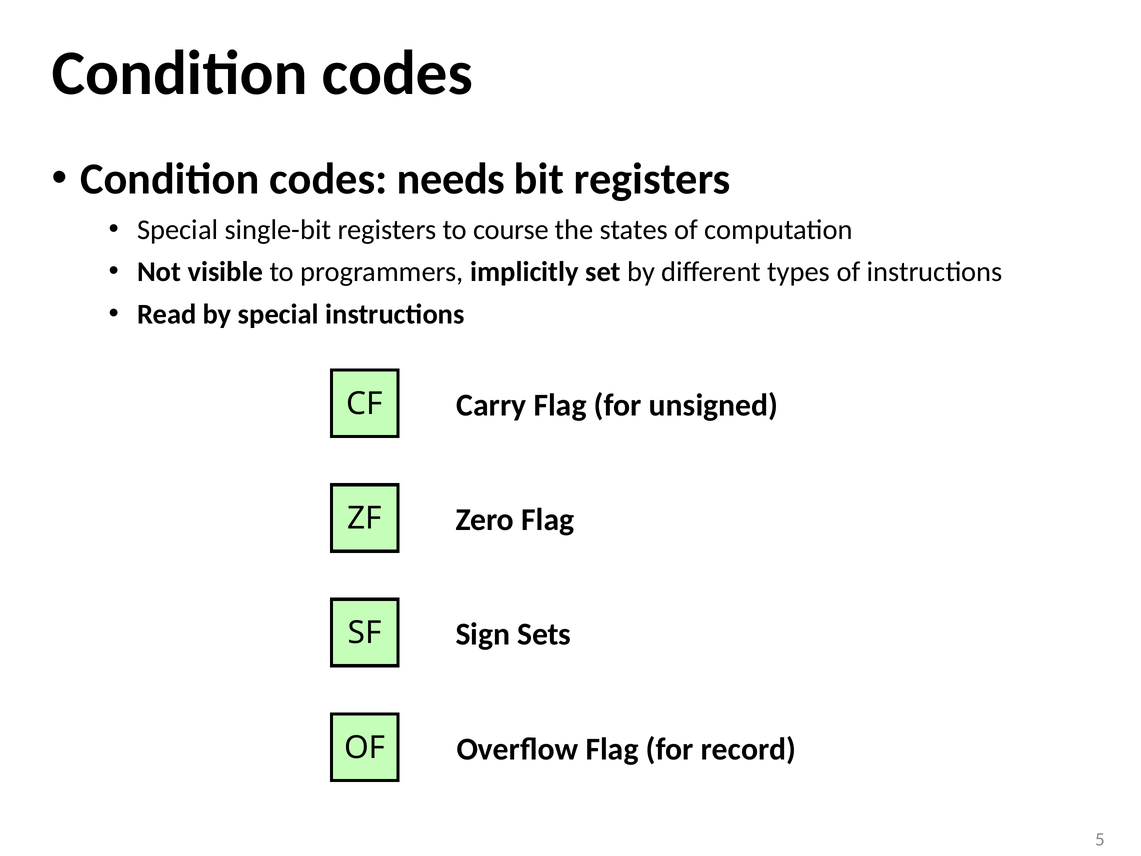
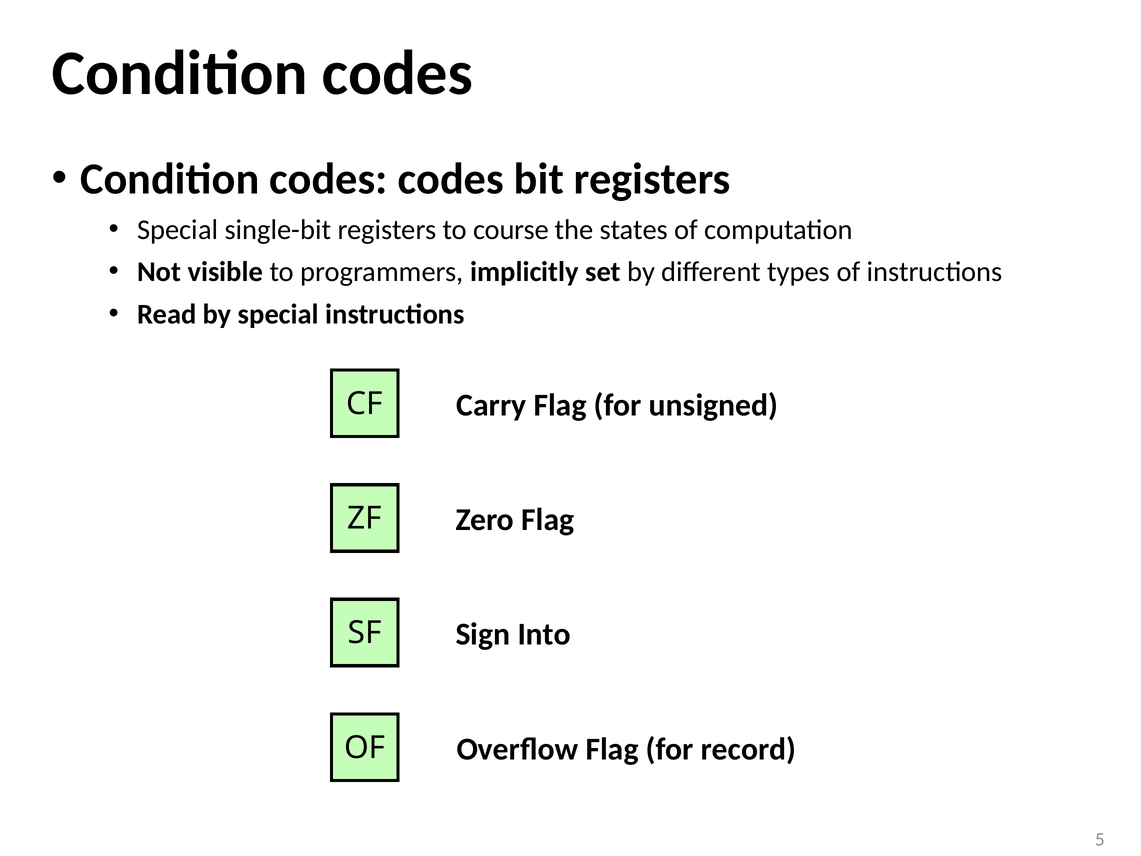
codes needs: needs -> codes (451, 179)
Sets: Sets -> Into (544, 634)
